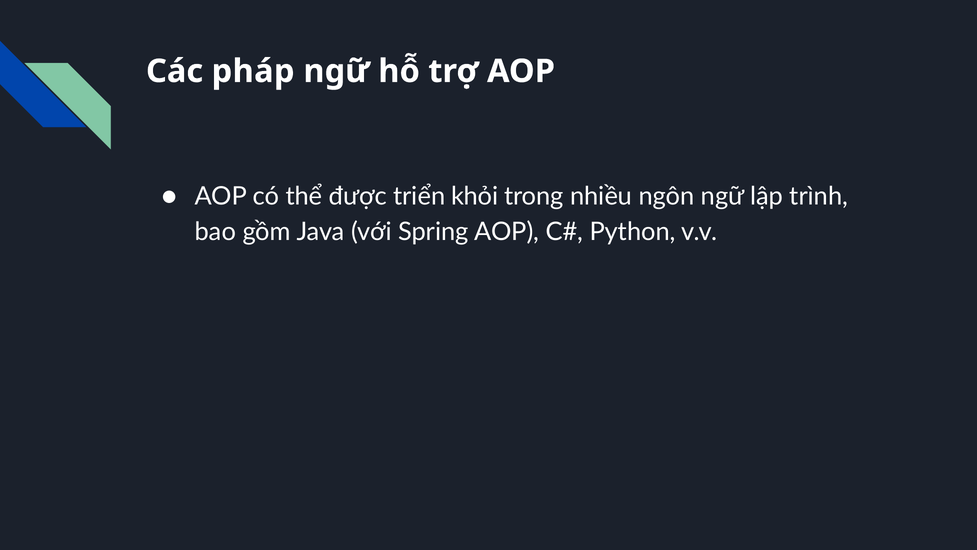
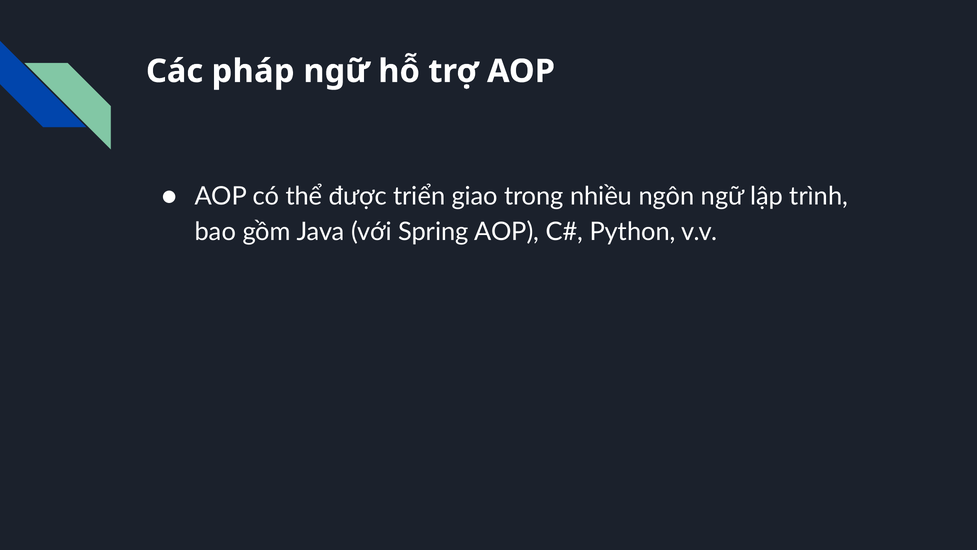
khỏi: khỏi -> giao (475, 196)
